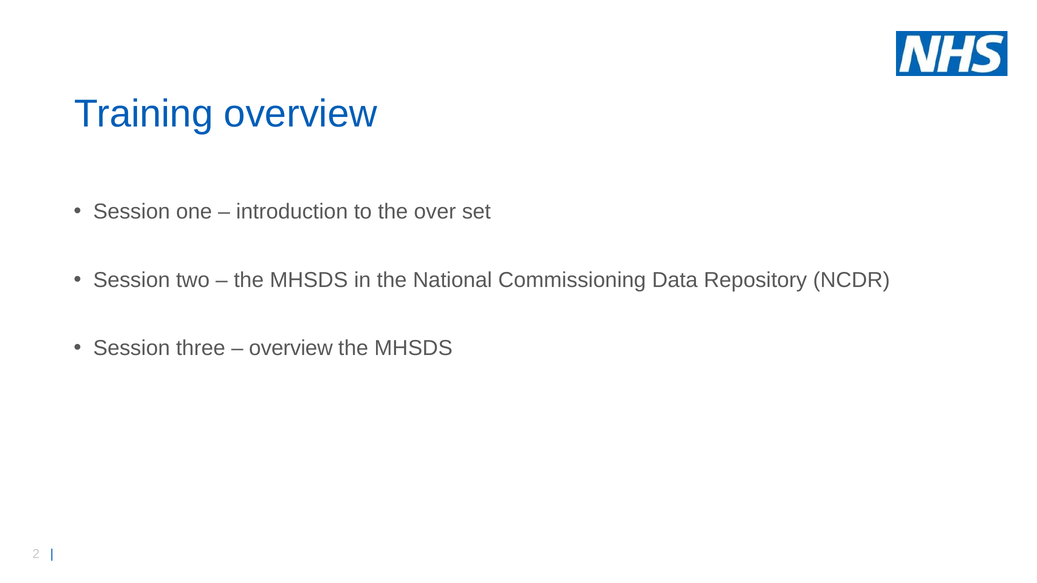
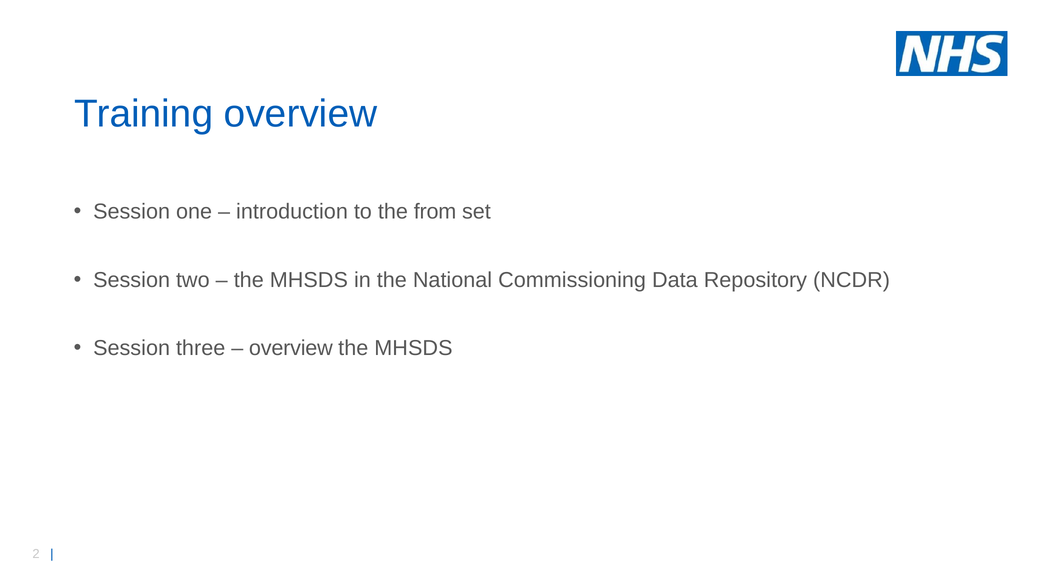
over: over -> from (435, 212)
